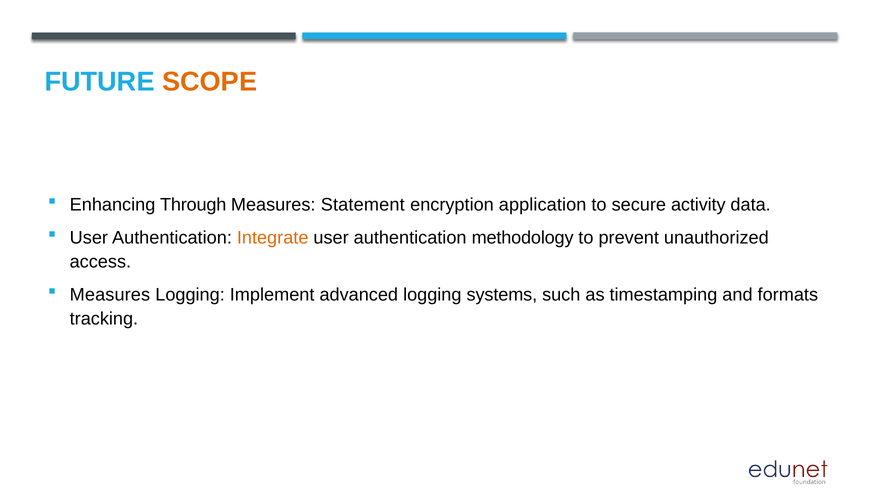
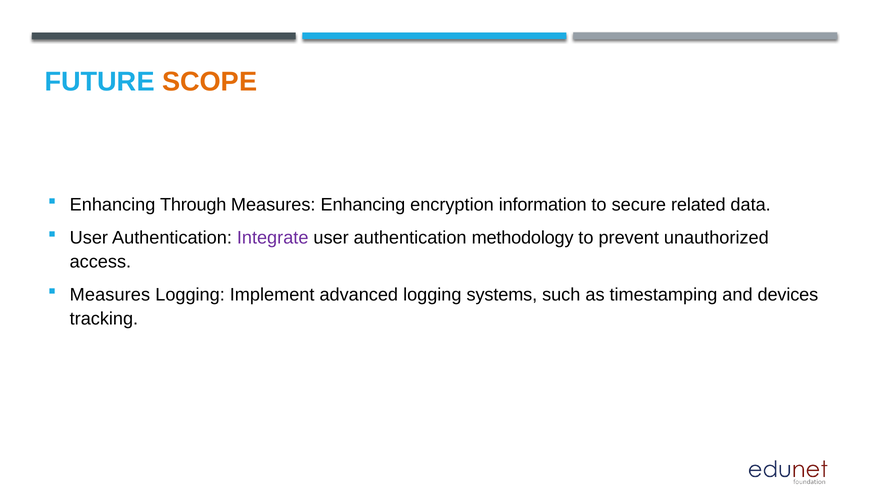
Measures Statement: Statement -> Enhancing (363, 205)
application: application -> information (543, 205)
activity: activity -> related (698, 205)
Integrate colour: orange -> purple (273, 238)
formats: formats -> devices (788, 295)
